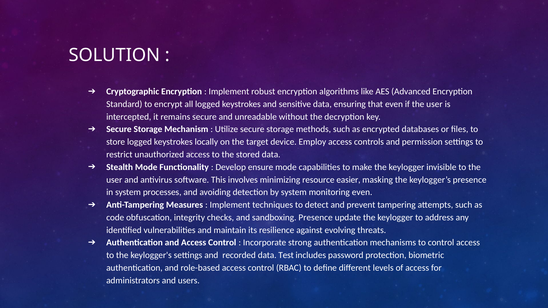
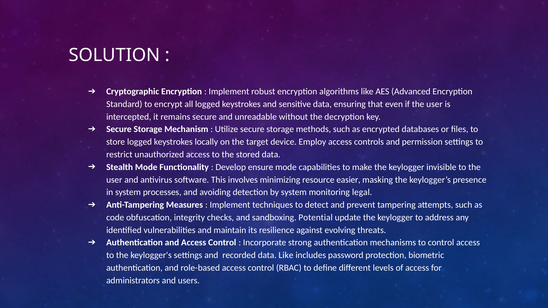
monitoring even: even -> legal (362, 192)
sandboxing Presence: Presence -> Potential (316, 218)
data Test: Test -> Like (286, 255)
